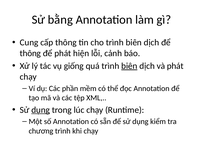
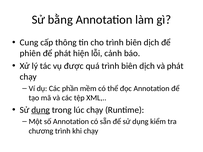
thông: thông -> phiên (30, 53)
giống: giống -> được (74, 66)
biên underline: present -> none (129, 66)
